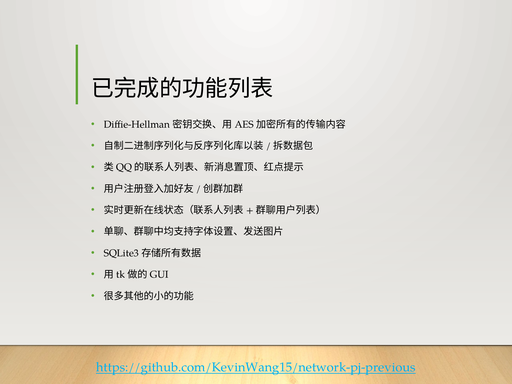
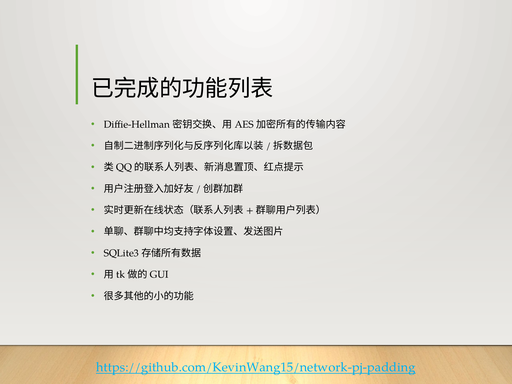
https://github.com/KevinWang15/network-pj-previous: https://github.com/KevinWang15/network-pj-previous -> https://github.com/KevinWang15/network-pj-padding (256, 367)
